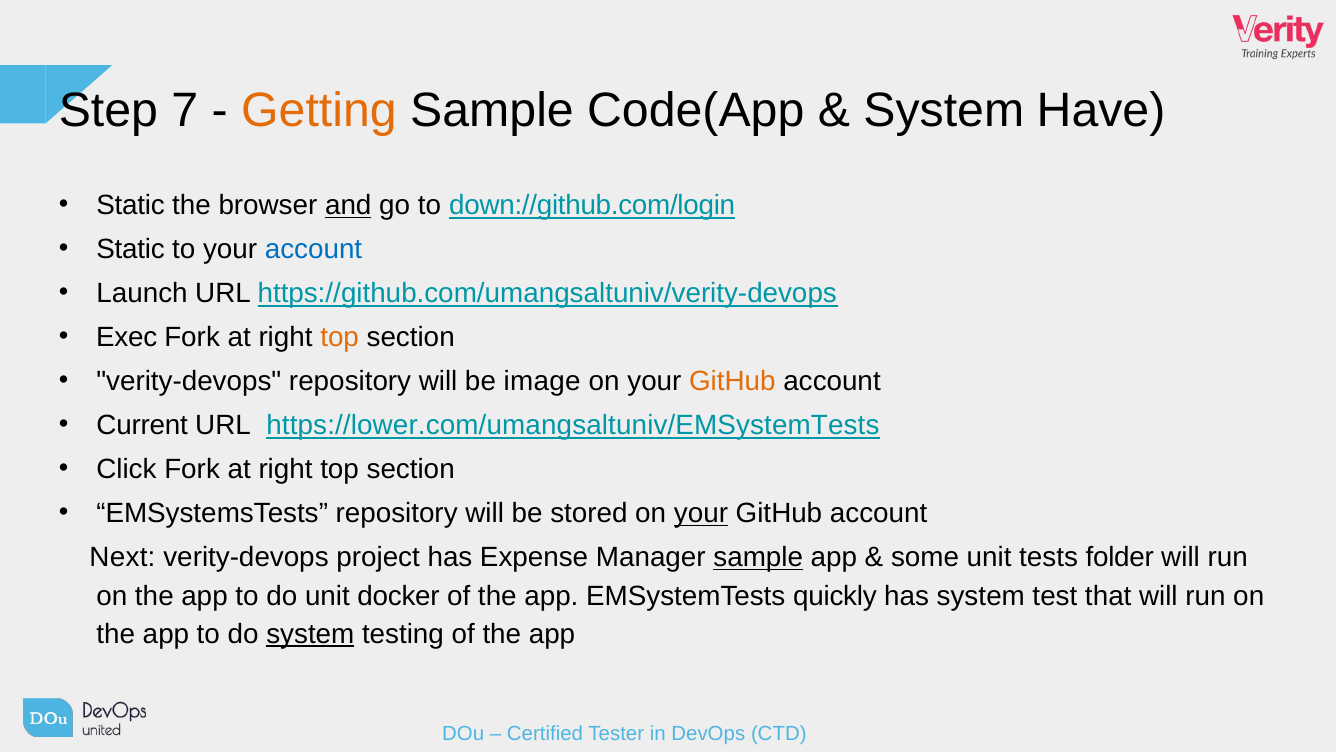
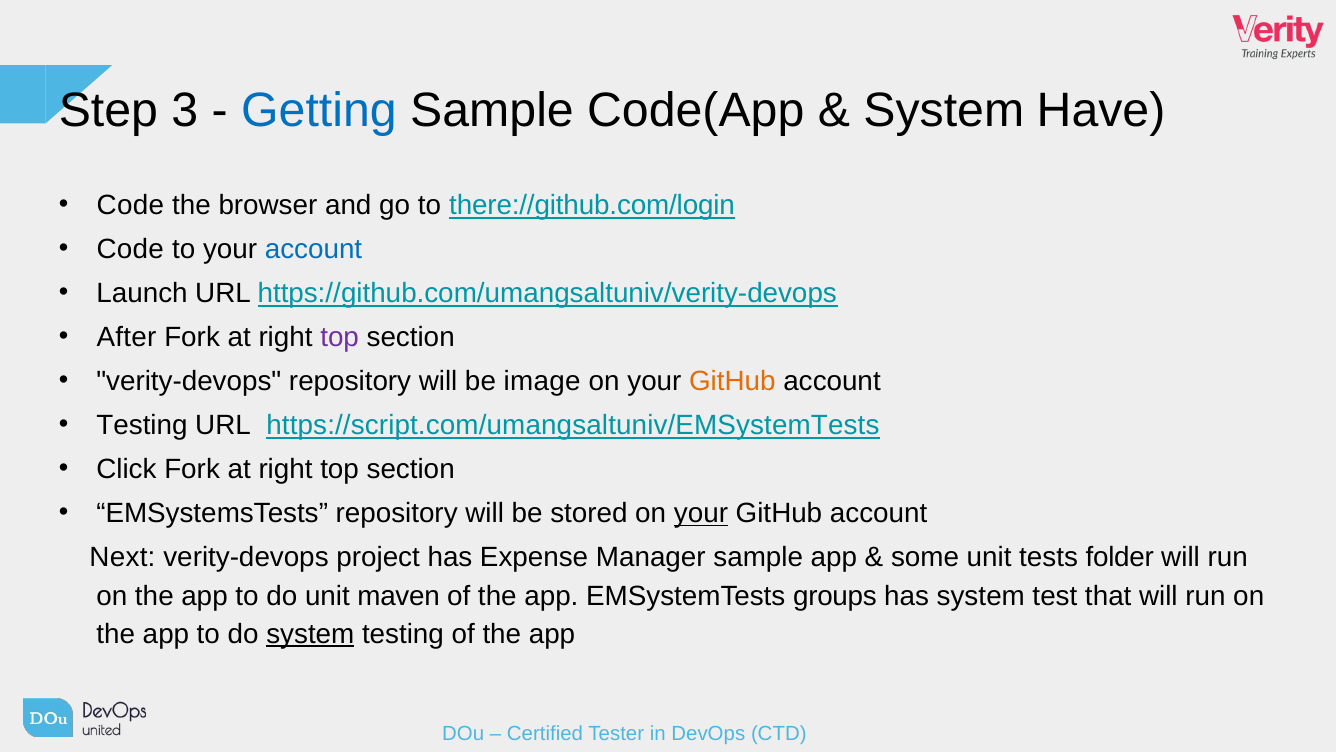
7: 7 -> 3 (185, 111)
Getting colour: orange -> blue (319, 111)
Static: Static -> Code (130, 205)
and underline: present -> none (348, 205)
down://github.com/login: down://github.com/login -> there://github.com/login (592, 205)
Static: Static -> Code (130, 249)
Exec: Exec -> After (126, 337)
top colour: orange -> purple (340, 337)
Current: Current -> Testing (142, 425)
https://lower.com/umangsaltuniv/EMSystemTests: https://lower.com/umangsaltuniv/EMSystemTests -> https://script.com/umangsaltuniv/EMSystemTests (573, 425)
sample underline: present -> none (758, 557)
docker: docker -> maven (399, 596)
quickly: quickly -> groups (835, 596)
